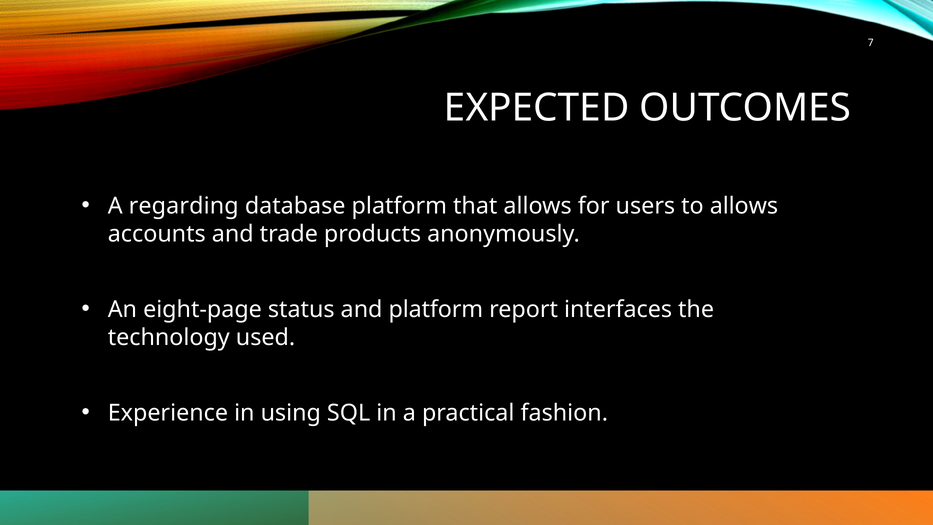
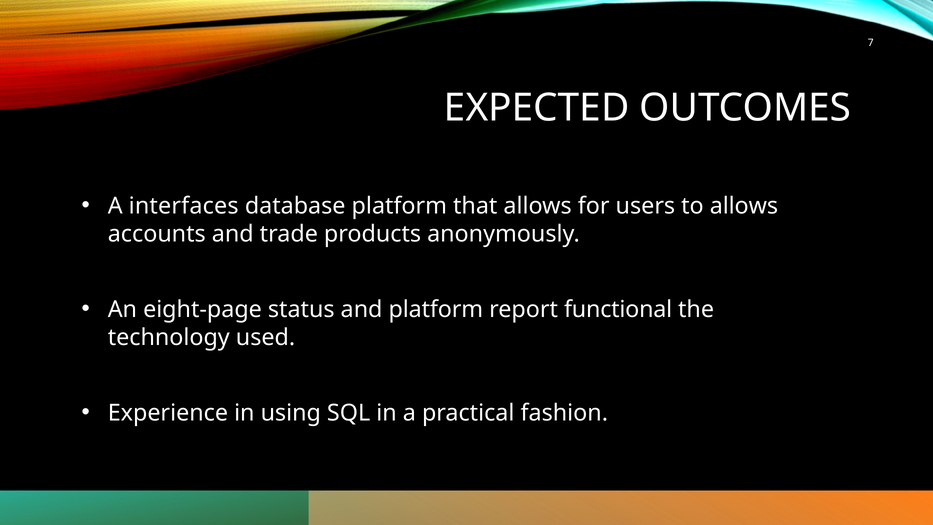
regarding: regarding -> interfaces (184, 206)
interfaces: interfaces -> functional (618, 309)
